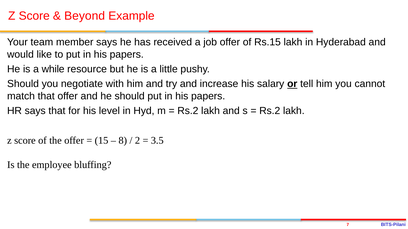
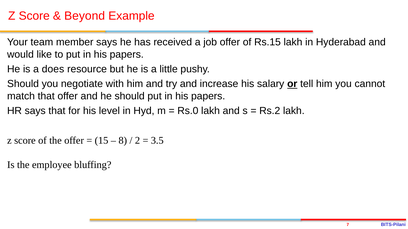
while: while -> does (53, 69)
Rs.2: Rs.2 -> Rs.0 (188, 111)
